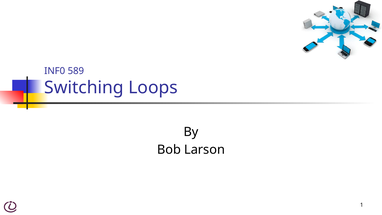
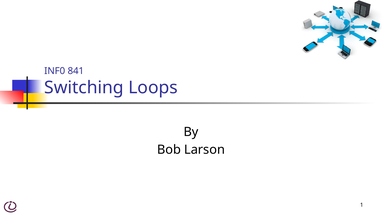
589: 589 -> 841 (76, 71)
